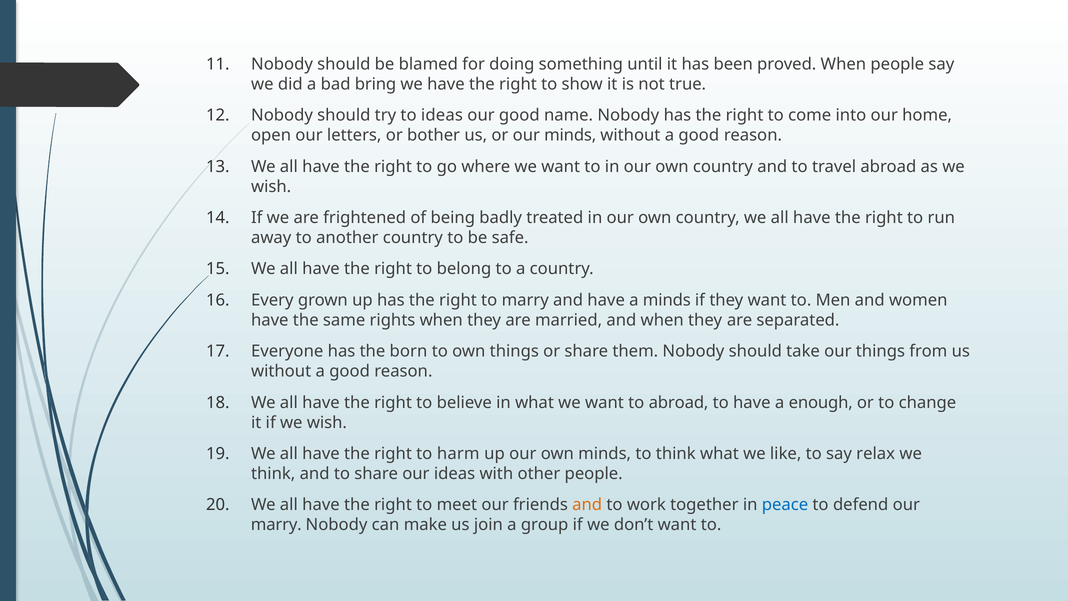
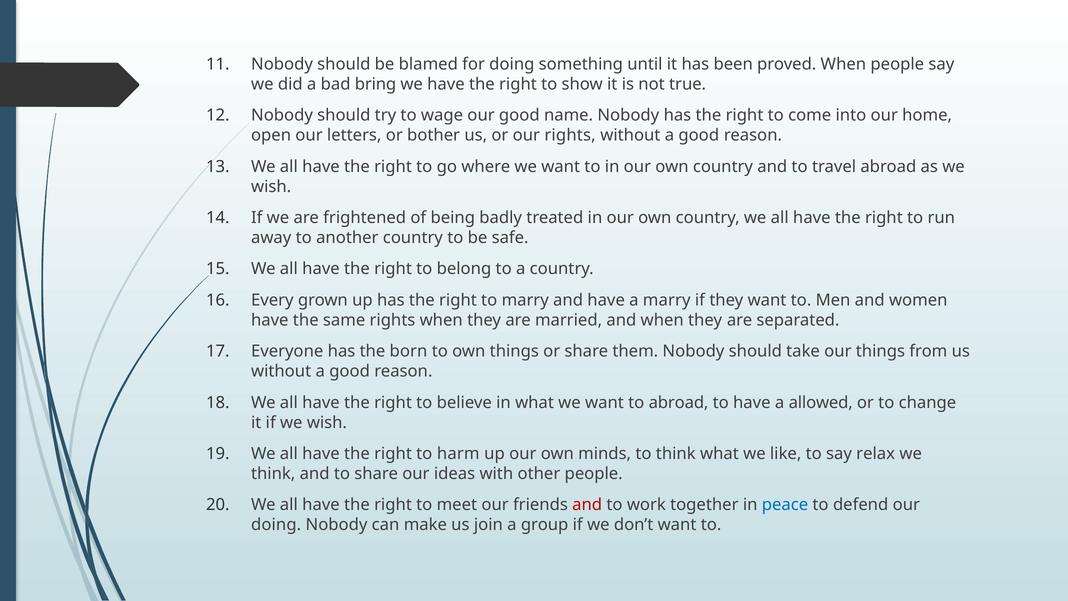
to ideas: ideas -> wage (442, 115)
our minds: minds -> rights (570, 135)
a minds: minds -> marry (667, 300)
enough: enough -> allowed (821, 402)
and colour: orange -> red (587, 505)
marry: marry -> doing (276, 525)
